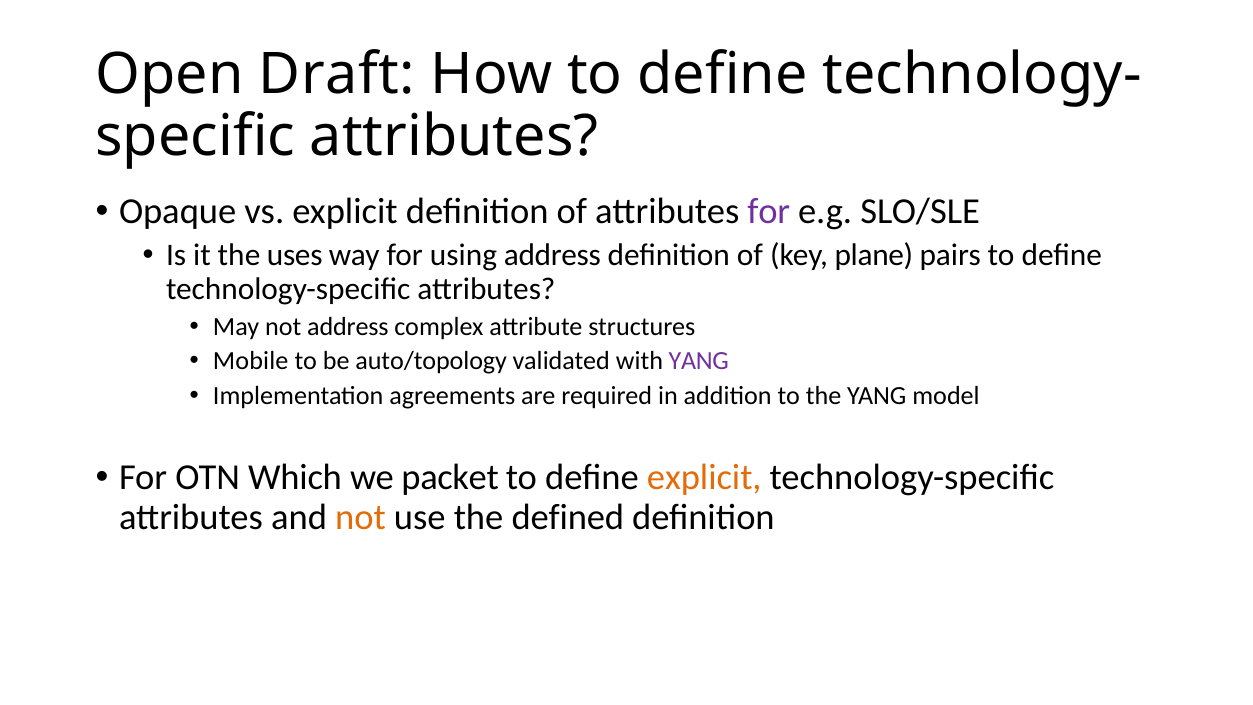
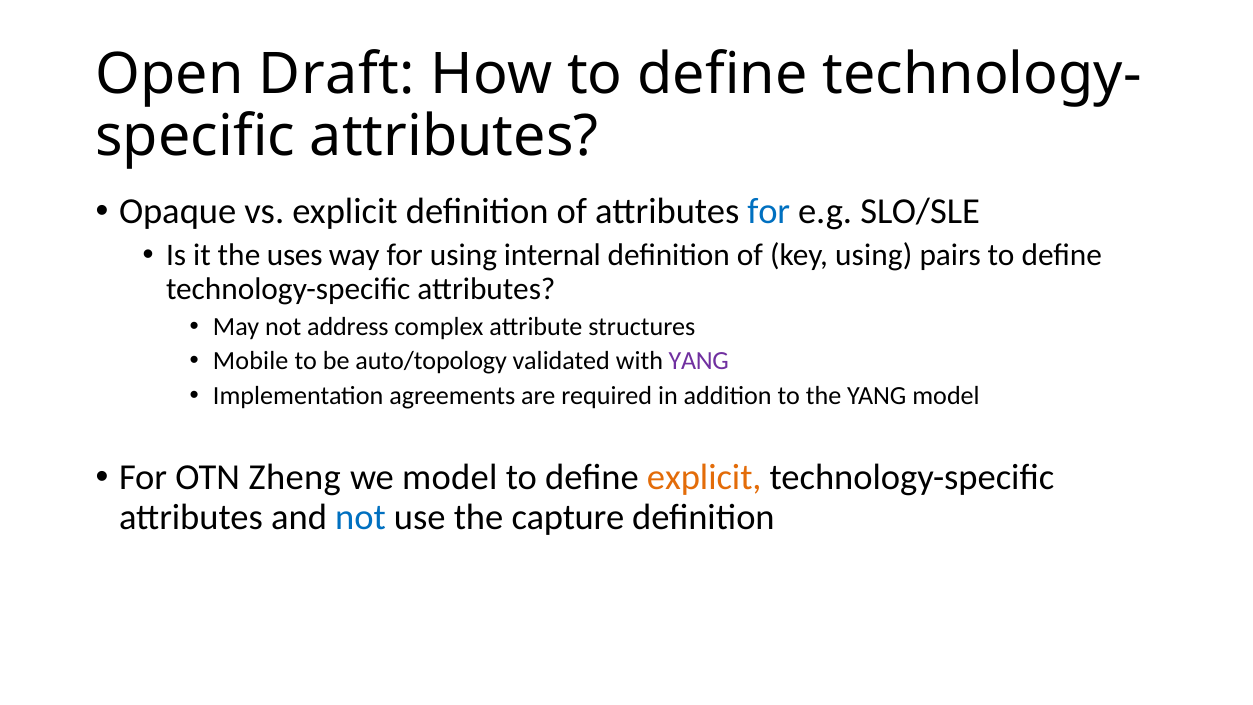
for colour: purple -> blue (769, 212)
using address: address -> internal (552, 255)
key plane: plane -> using (874, 255)
Which: Which -> Zheng (295, 477)
we packet: packet -> model (450, 477)
not colour: orange -> blue (360, 517)
defined: defined -> capture (568, 517)
